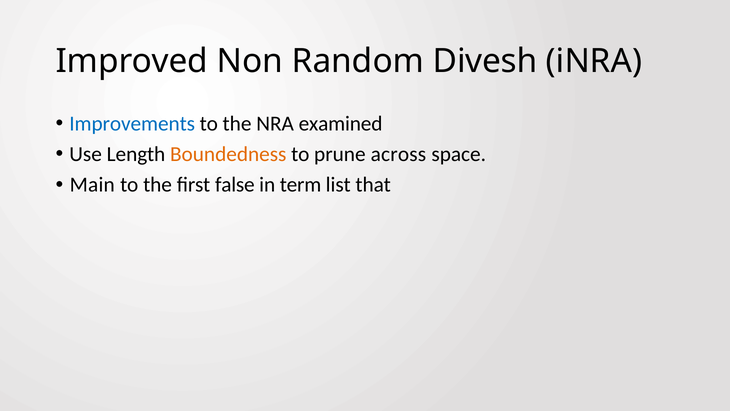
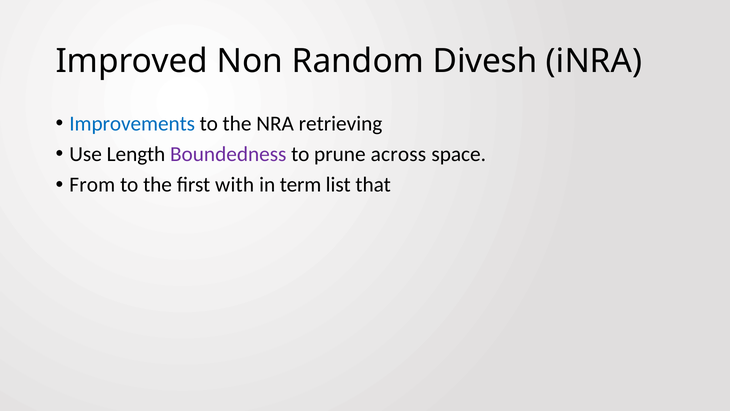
examined: examined -> retrieving (341, 123)
Boundedness colour: orange -> purple (228, 154)
Main: Main -> From (92, 185)
false: false -> with (235, 185)
